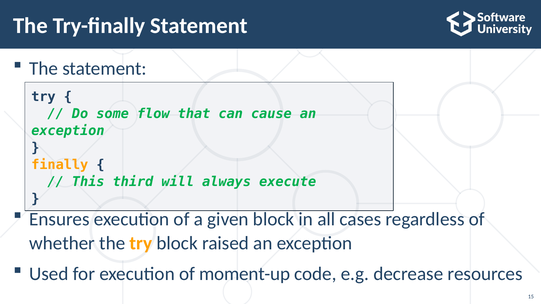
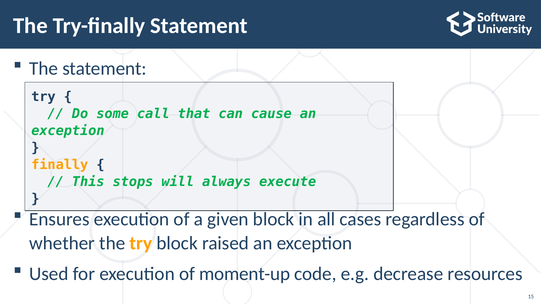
flow: flow -> call (153, 114)
third: third -> stops (133, 182)
